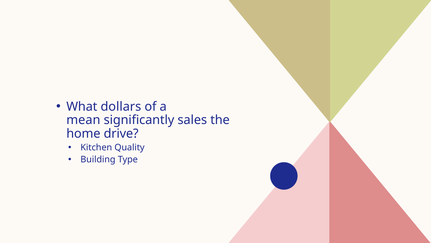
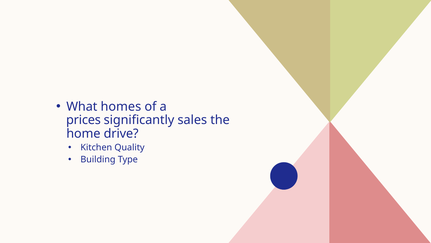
dollars: dollars -> homes (121, 106)
mean: mean -> prices (83, 120)
